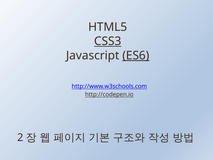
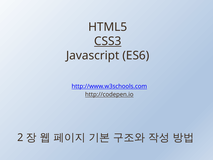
ES6 underline: present -> none (136, 55)
